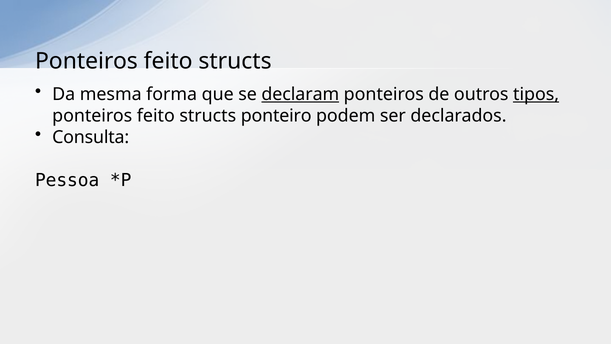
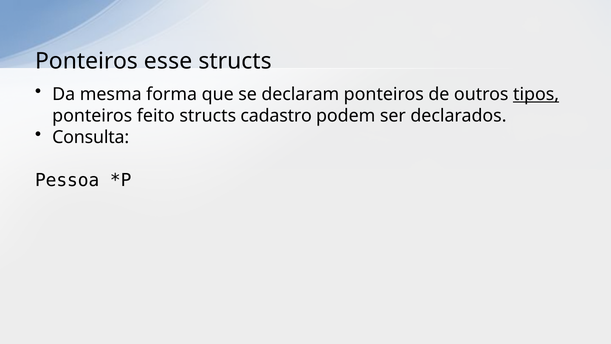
feito: feito -> esse (168, 61)
declaram underline: present -> none (300, 94)
ponteiro: ponteiro -> cadastro (276, 116)
